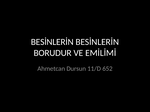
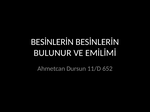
BORUDUR: BORUDUR -> BULUNUR (53, 53)
